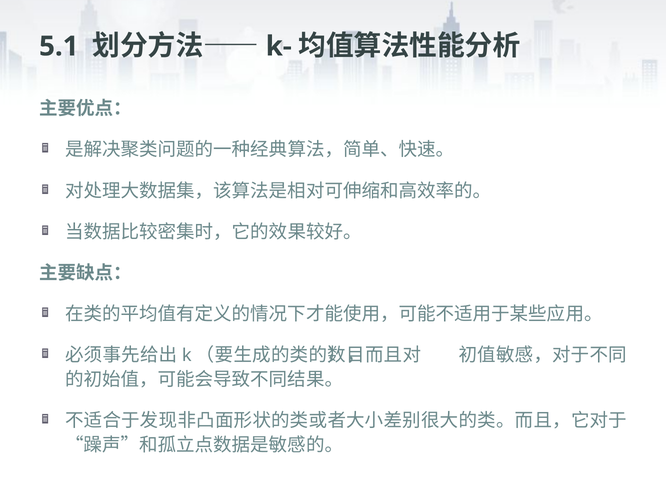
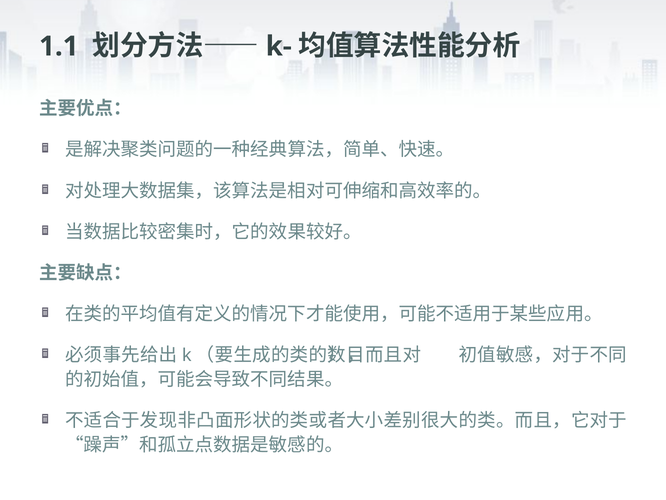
5.1: 5.1 -> 1.1 (59, 46)
